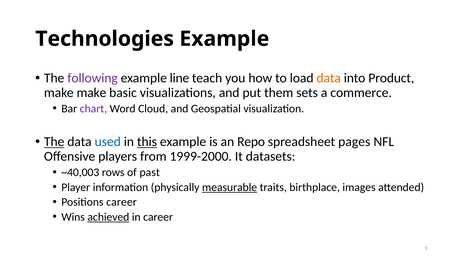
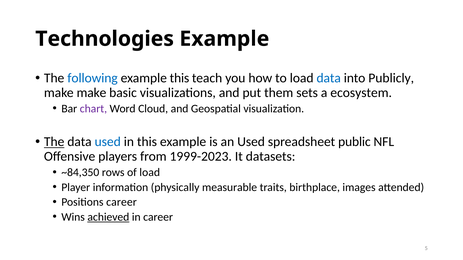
following colour: purple -> blue (93, 78)
example line: line -> this (179, 78)
data colour: orange -> blue (329, 78)
Product: Product -> Publicly (391, 78)
commerce: commerce -> ecosystem (361, 93)
this underline: present -> none (147, 142)
an Repo: Repo -> Used (251, 142)
pages: pages -> public (354, 142)
1999-2000: 1999-2000 -> 1999-2023 (201, 157)
~40,003: ~40,003 -> ~84,350 (80, 173)
of past: past -> load (150, 173)
measurable underline: present -> none (230, 188)
